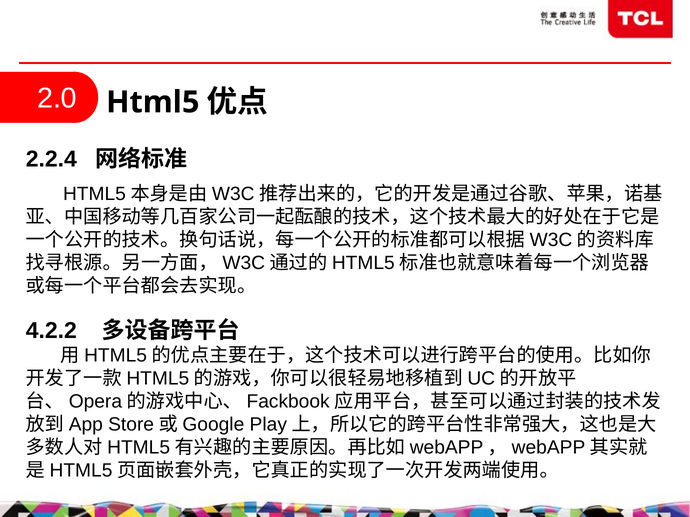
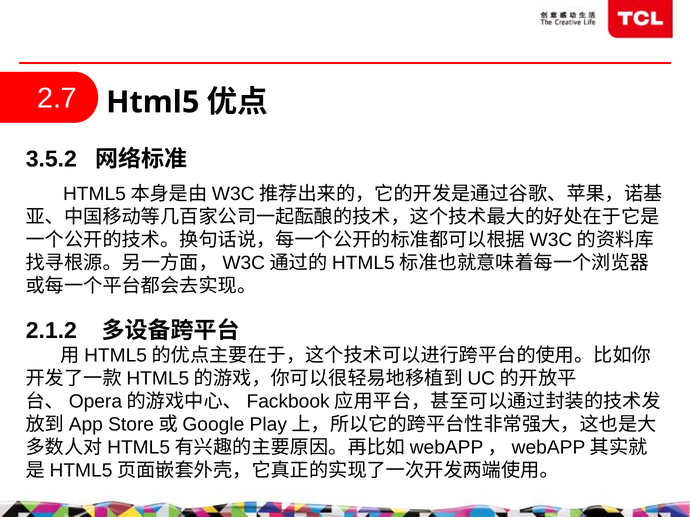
2.0: 2.0 -> 2.7 (57, 98)
2.2.4: 2.2.4 -> 3.5.2 (51, 159)
4.2.2: 4.2.2 -> 2.1.2 (51, 331)
